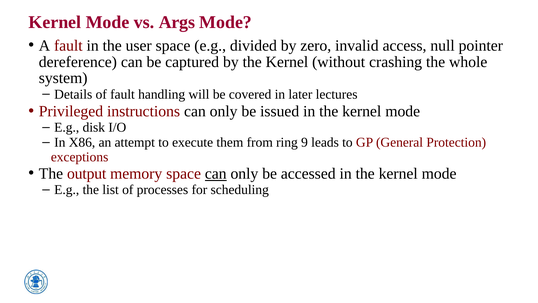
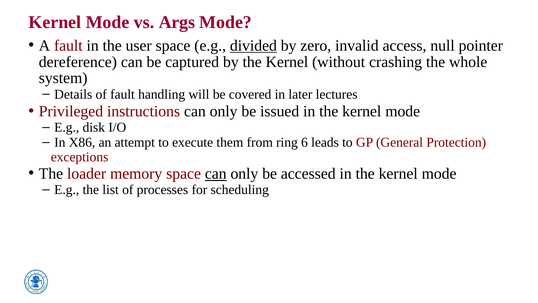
divided underline: none -> present (253, 46)
9: 9 -> 6 (305, 142)
output: output -> loader (87, 173)
